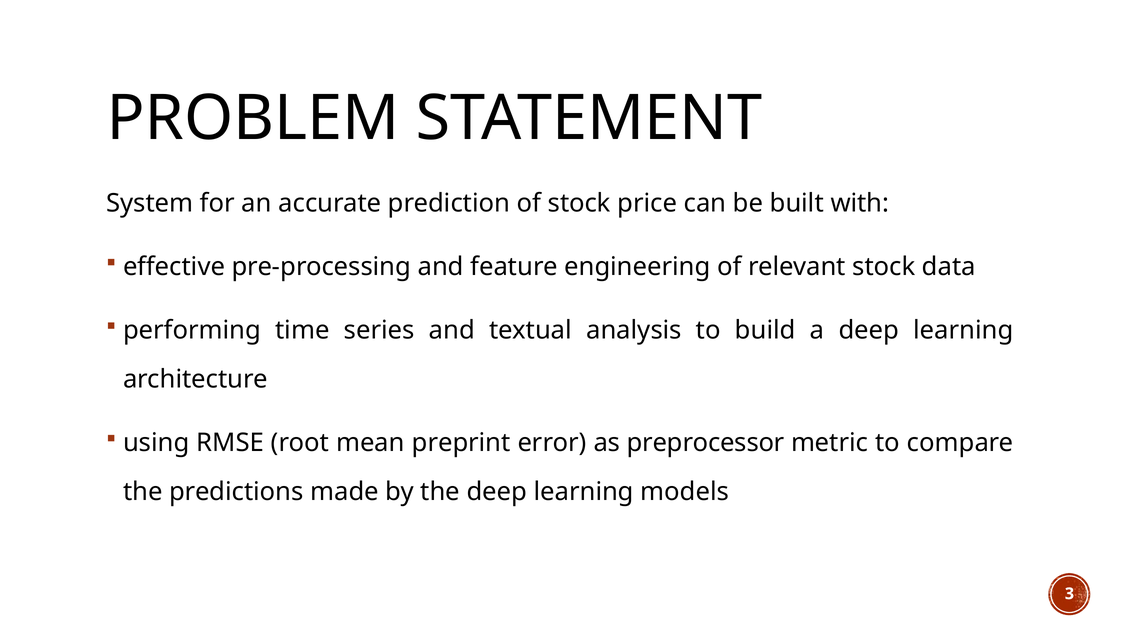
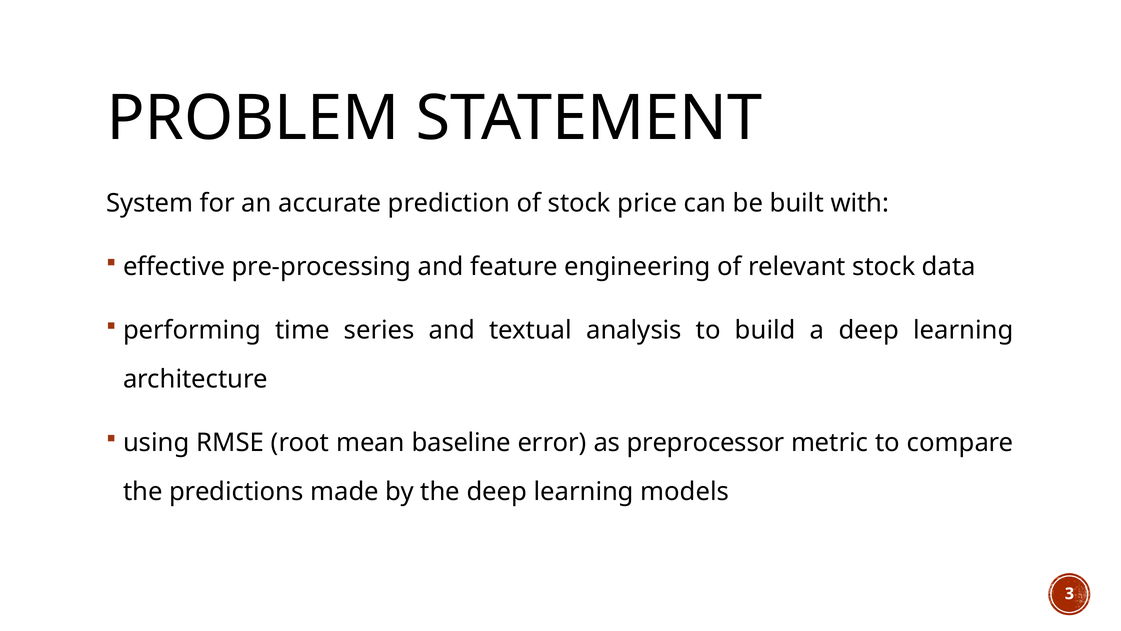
preprint: preprint -> baseline (461, 442)
